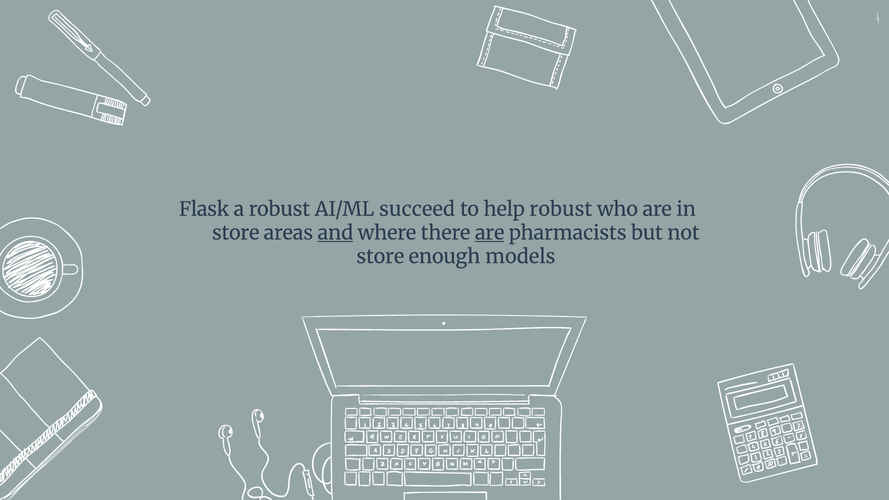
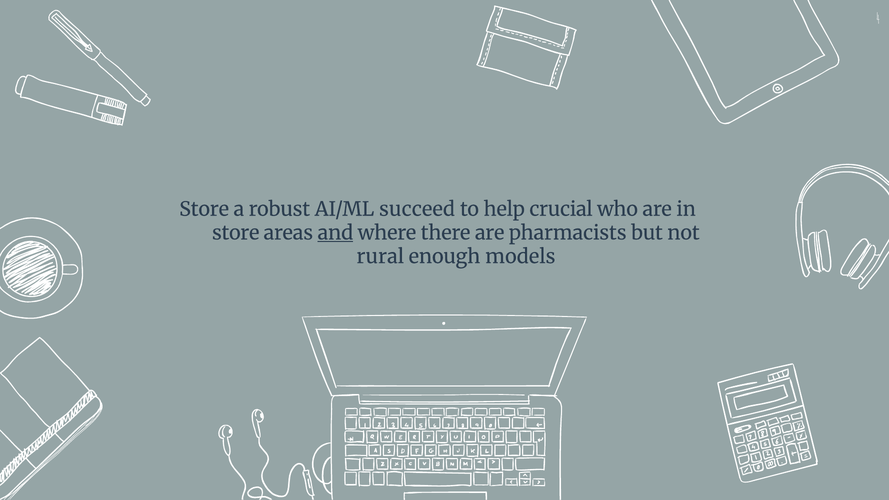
Flask: Flask -> Store (204, 209)
help robust: robust -> crucial (561, 209)
are underline: present -> none (490, 233)
store: store -> rural (380, 257)
